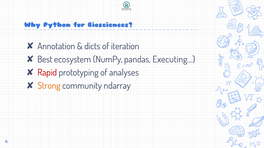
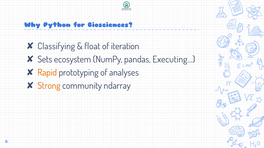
Annotation: Annotation -> Classifying (56, 46)
dicts: dicts -> float (92, 46)
Best: Best -> Sets (45, 60)
Rapid colour: red -> orange (47, 73)
